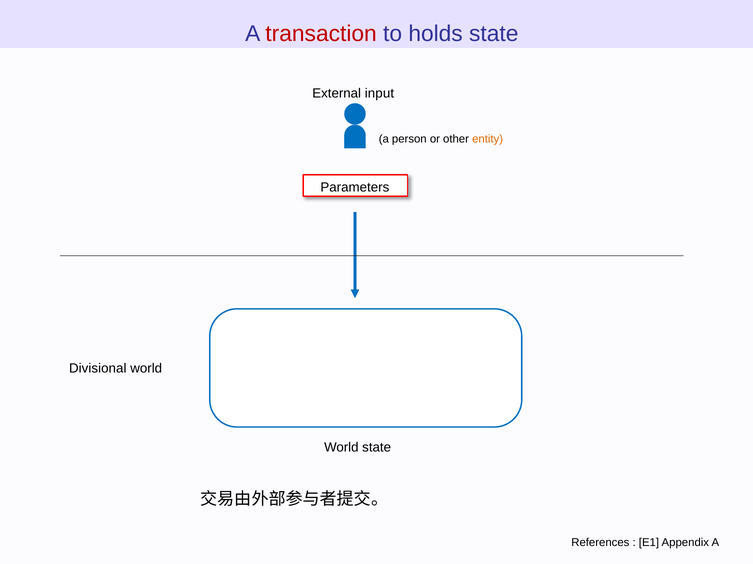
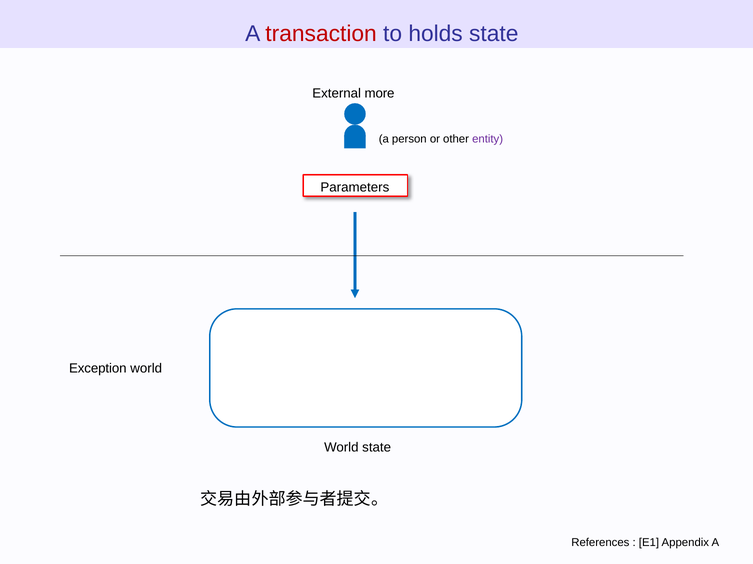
input: input -> more (380, 93)
entity colour: orange -> purple (488, 139)
Divisional: Divisional -> Exception (98, 369)
